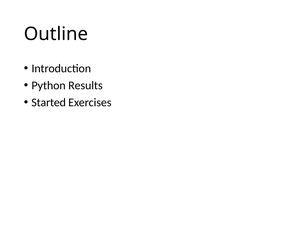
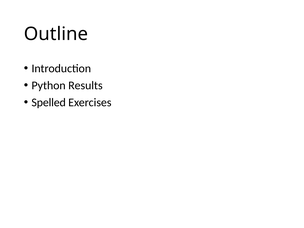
Started: Started -> Spelled (49, 103)
